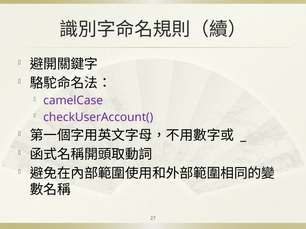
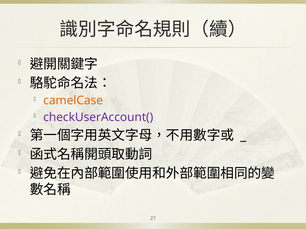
camelCase colour: purple -> orange (73, 101)
